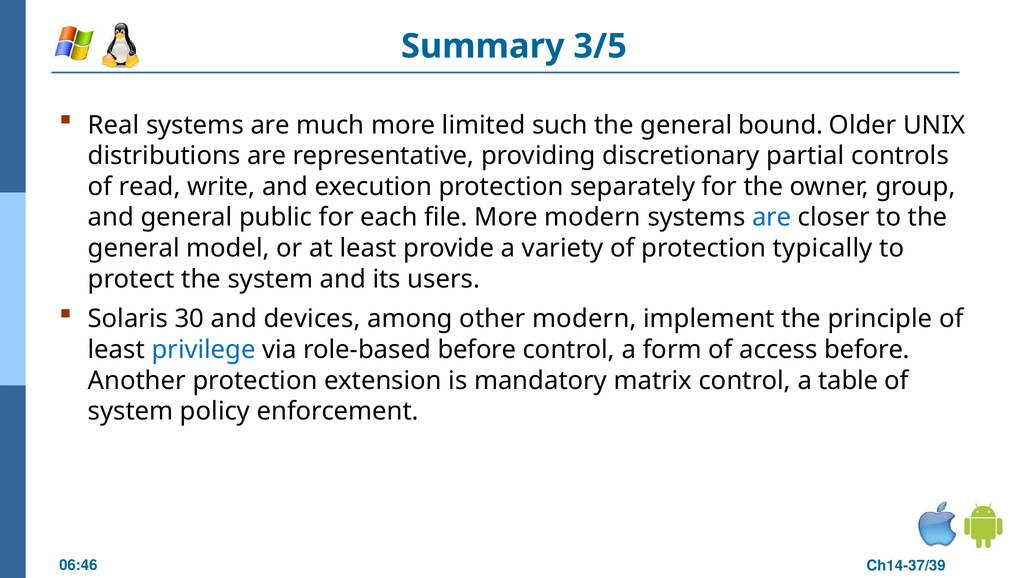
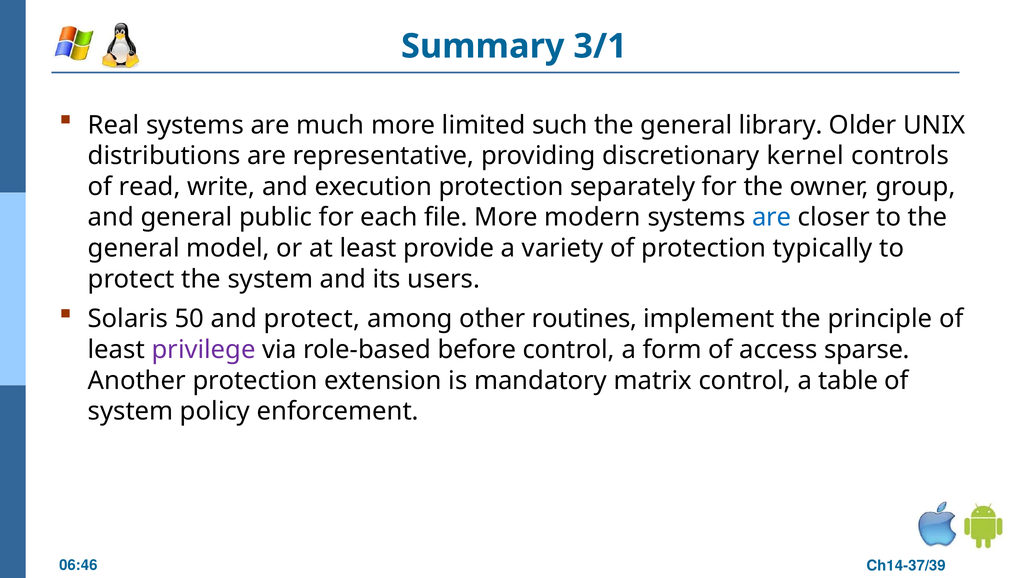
3/5: 3/5 -> 3/1 (600, 46)
bound: bound -> library (781, 125)
partial: partial -> kernel (805, 156)
30: 30 -> 50 (189, 319)
and devices: devices -> protect (312, 319)
other modern: modern -> routines (585, 319)
privilege colour: blue -> purple (204, 350)
access before: before -> sparse (867, 350)
